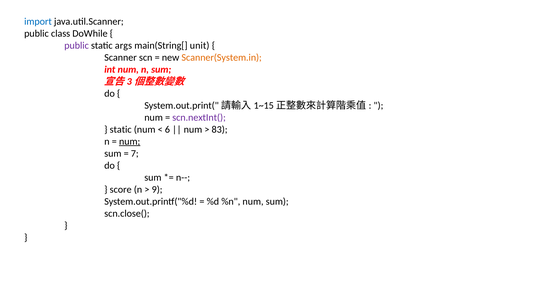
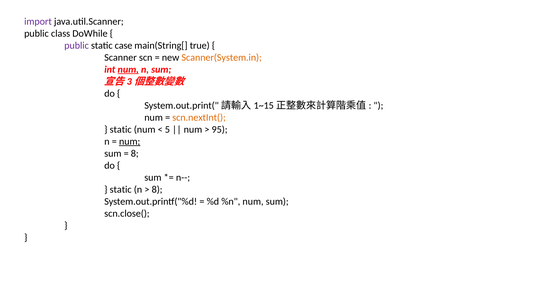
import colour: blue -> purple (38, 22)
args: args -> case (124, 46)
unit: unit -> true (200, 46)
num underline: none -> present (128, 70)
scn.nextInt( colour: purple -> orange (199, 118)
6: 6 -> 5 (167, 130)
83: 83 -> 95 (220, 130)
7: 7 -> 8 (135, 154)
score: score -> static (121, 190)
9: 9 -> 8 (157, 190)
